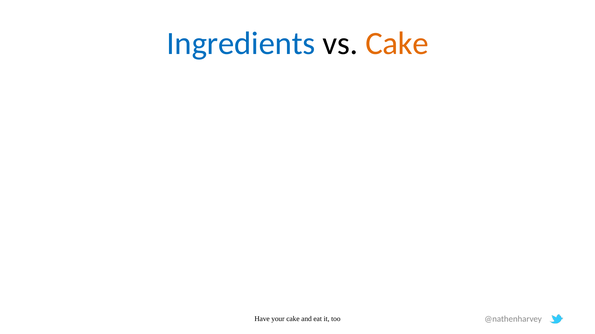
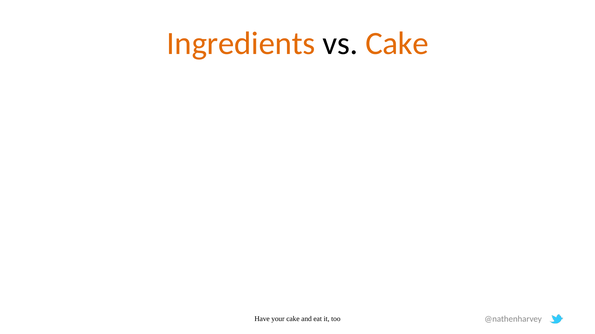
Ingredients colour: blue -> orange (241, 44)
